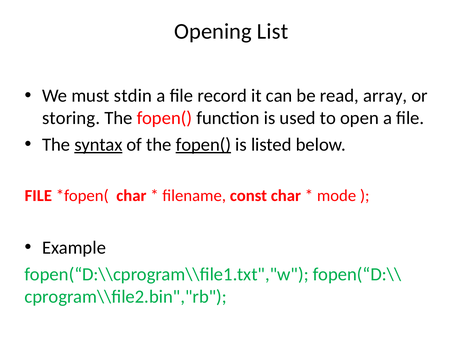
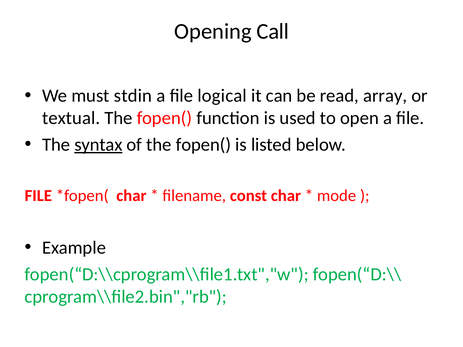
List: List -> Call (273, 31)
record: record -> logical (222, 96)
storing: storing -> textual (71, 118)
fopen( underline: present -> none (203, 145)
